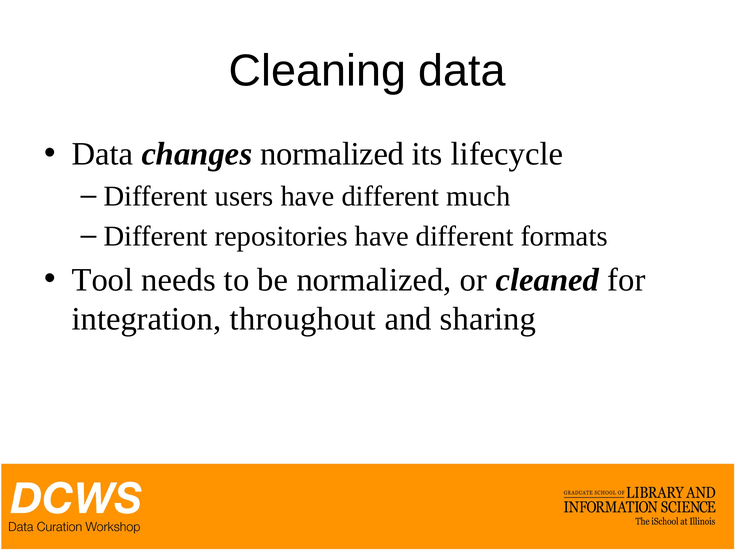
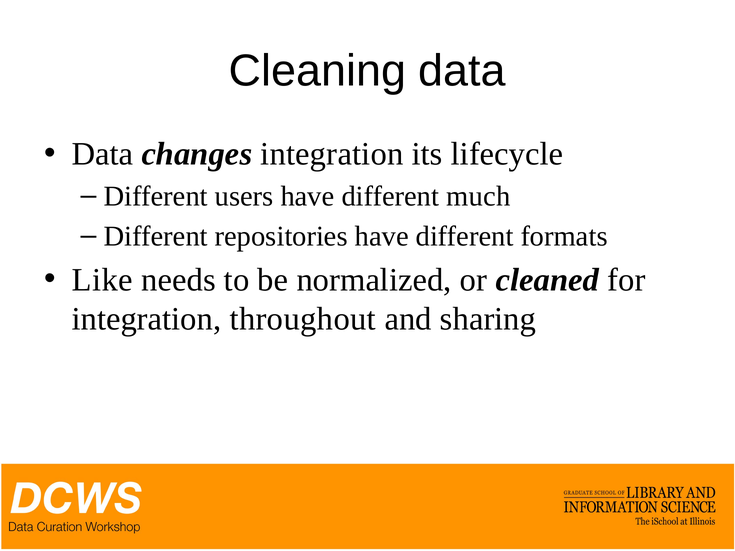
changes normalized: normalized -> integration (332, 154)
Tool: Tool -> Like (102, 280)
